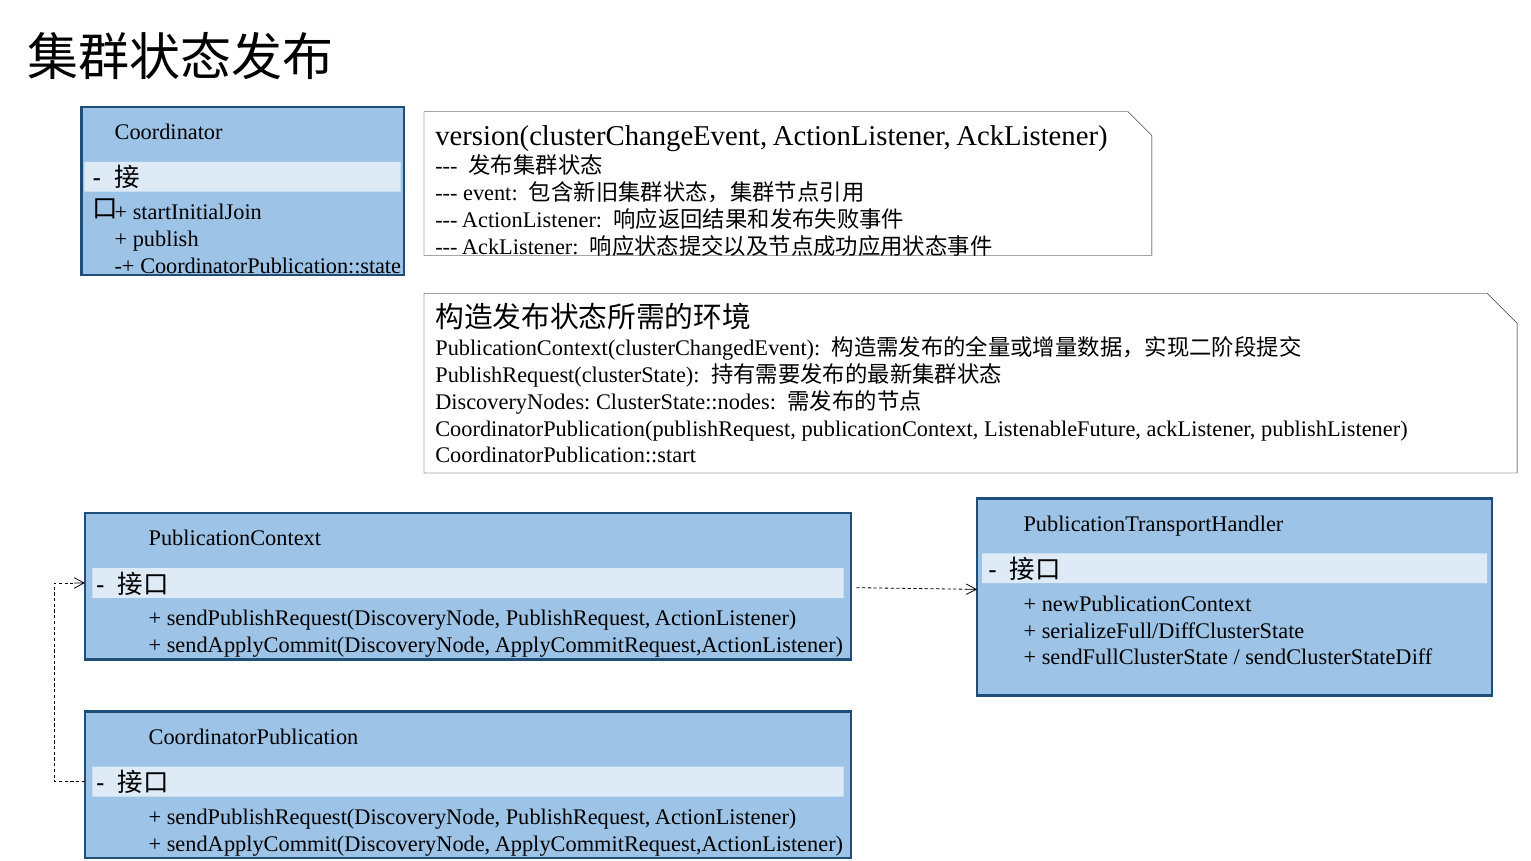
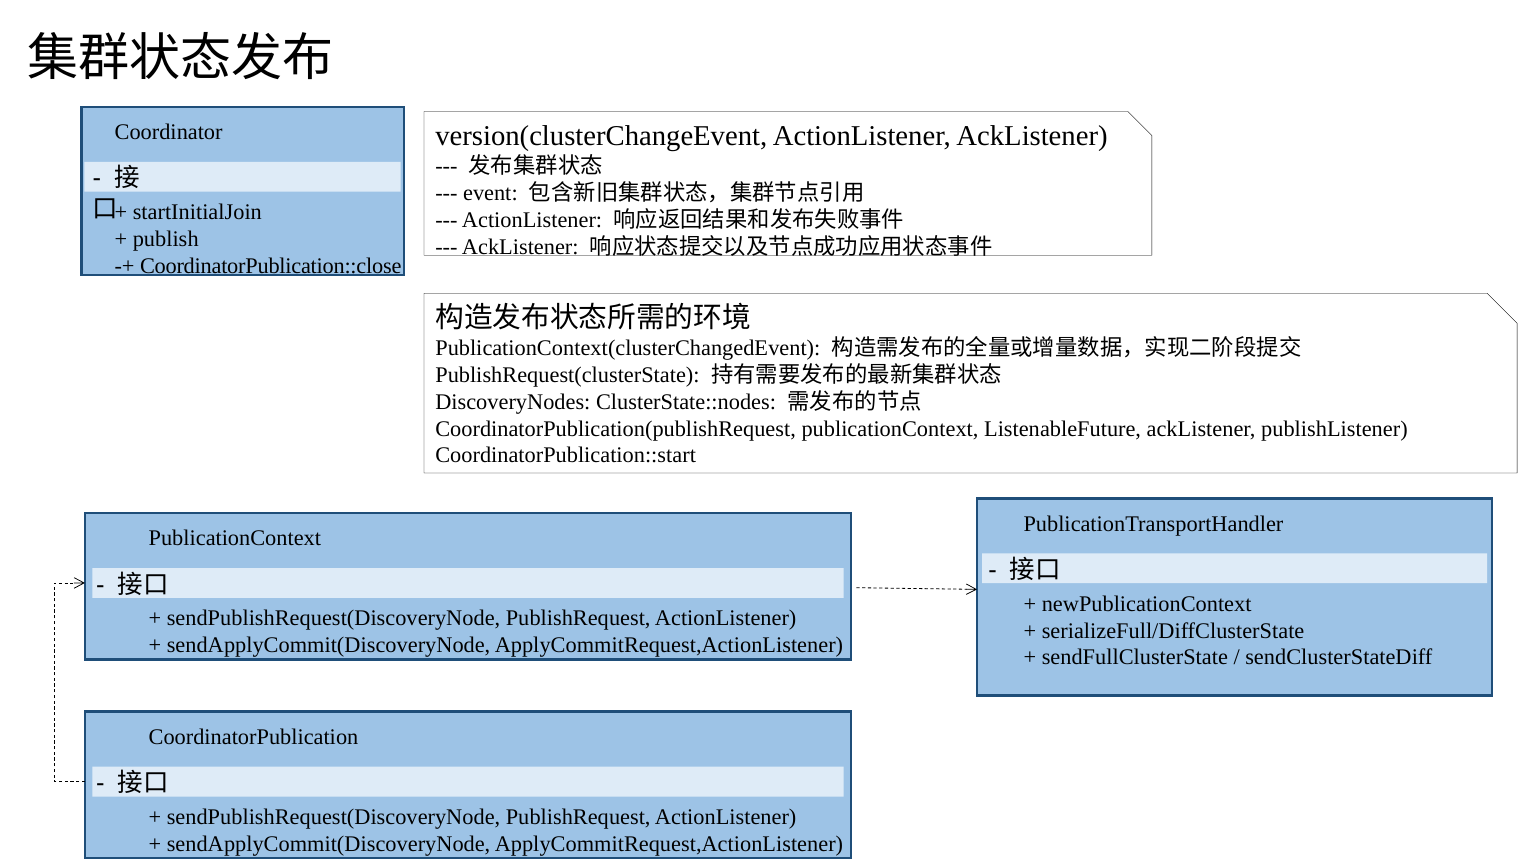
CoordinatorPublication::state: CoordinatorPublication::state -> CoordinatorPublication::close (271, 266)
